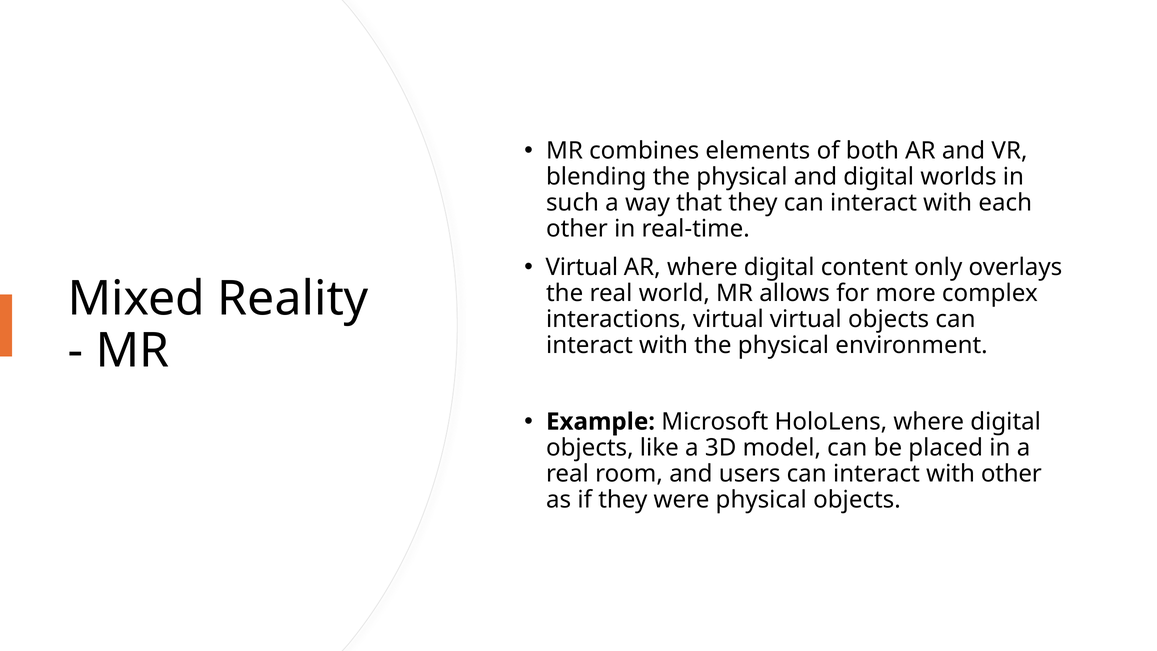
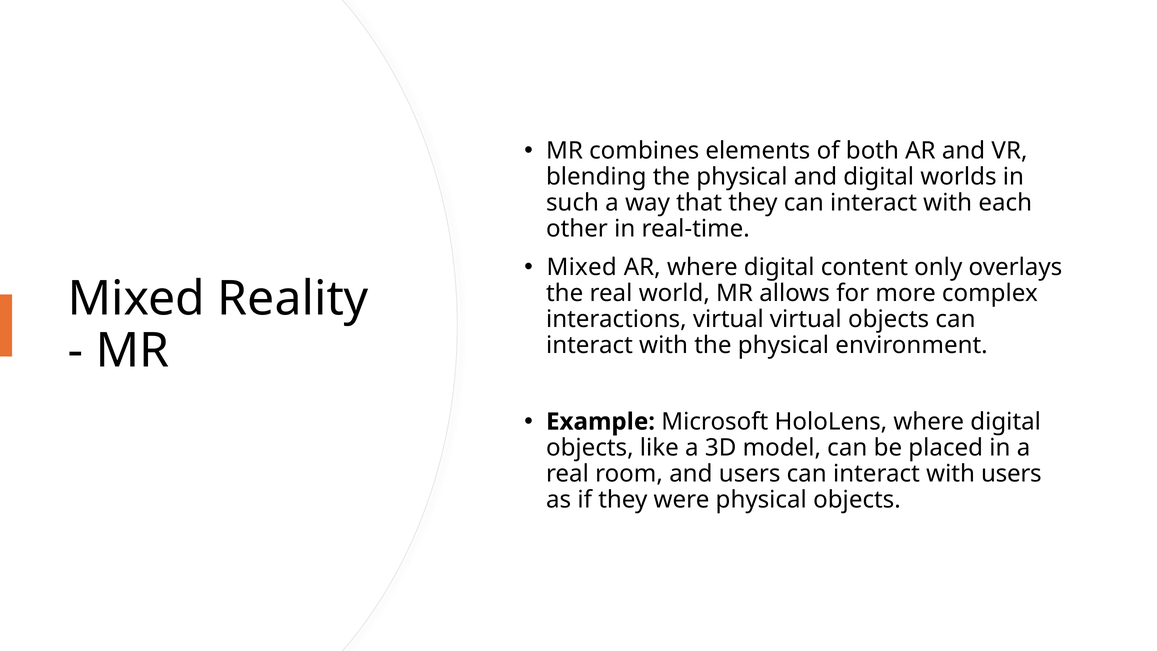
Virtual: Virtual -> Mixed (582, 267)
with other: other -> users (1011, 474)
